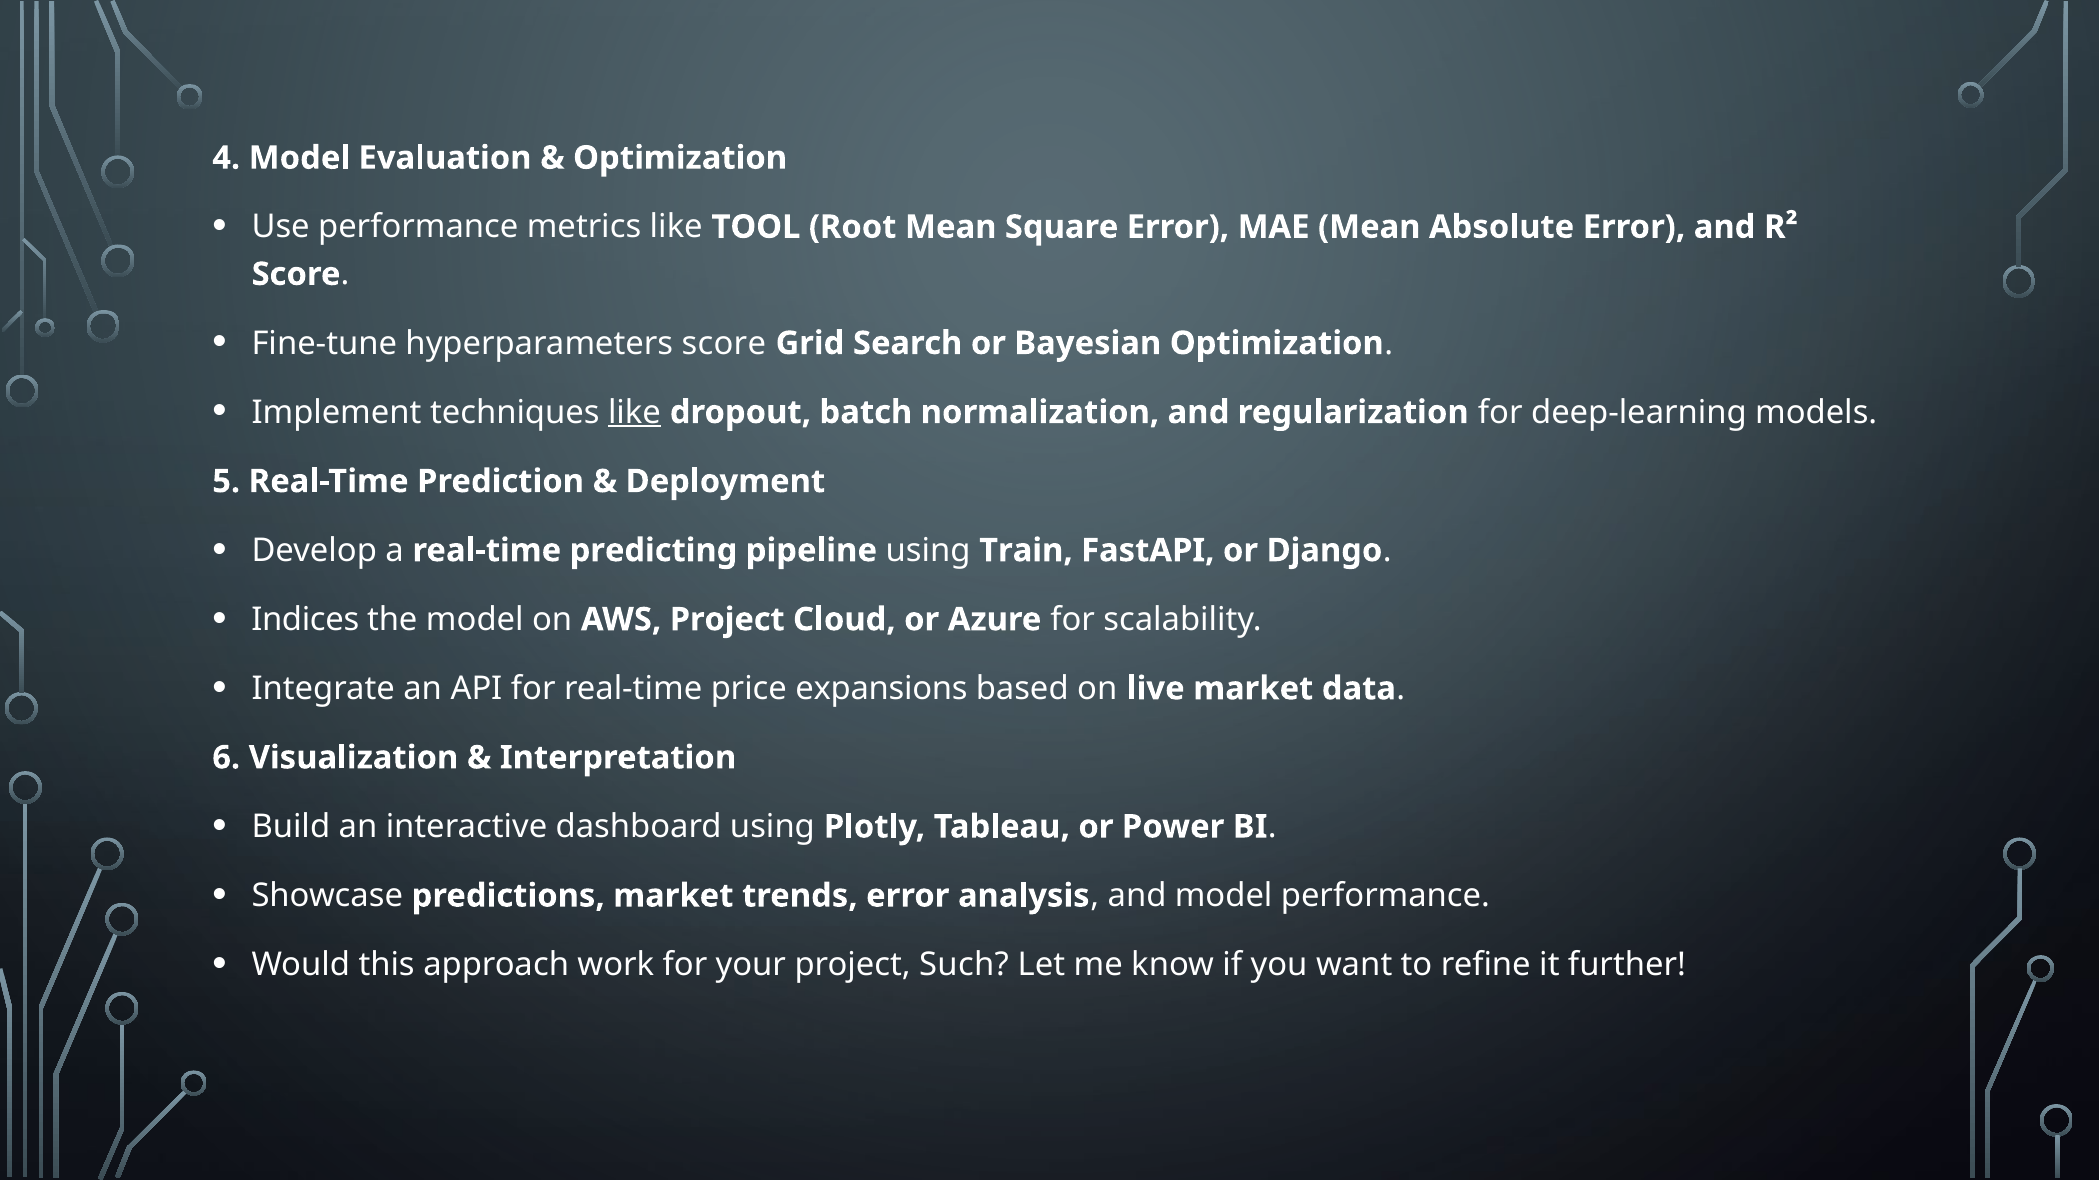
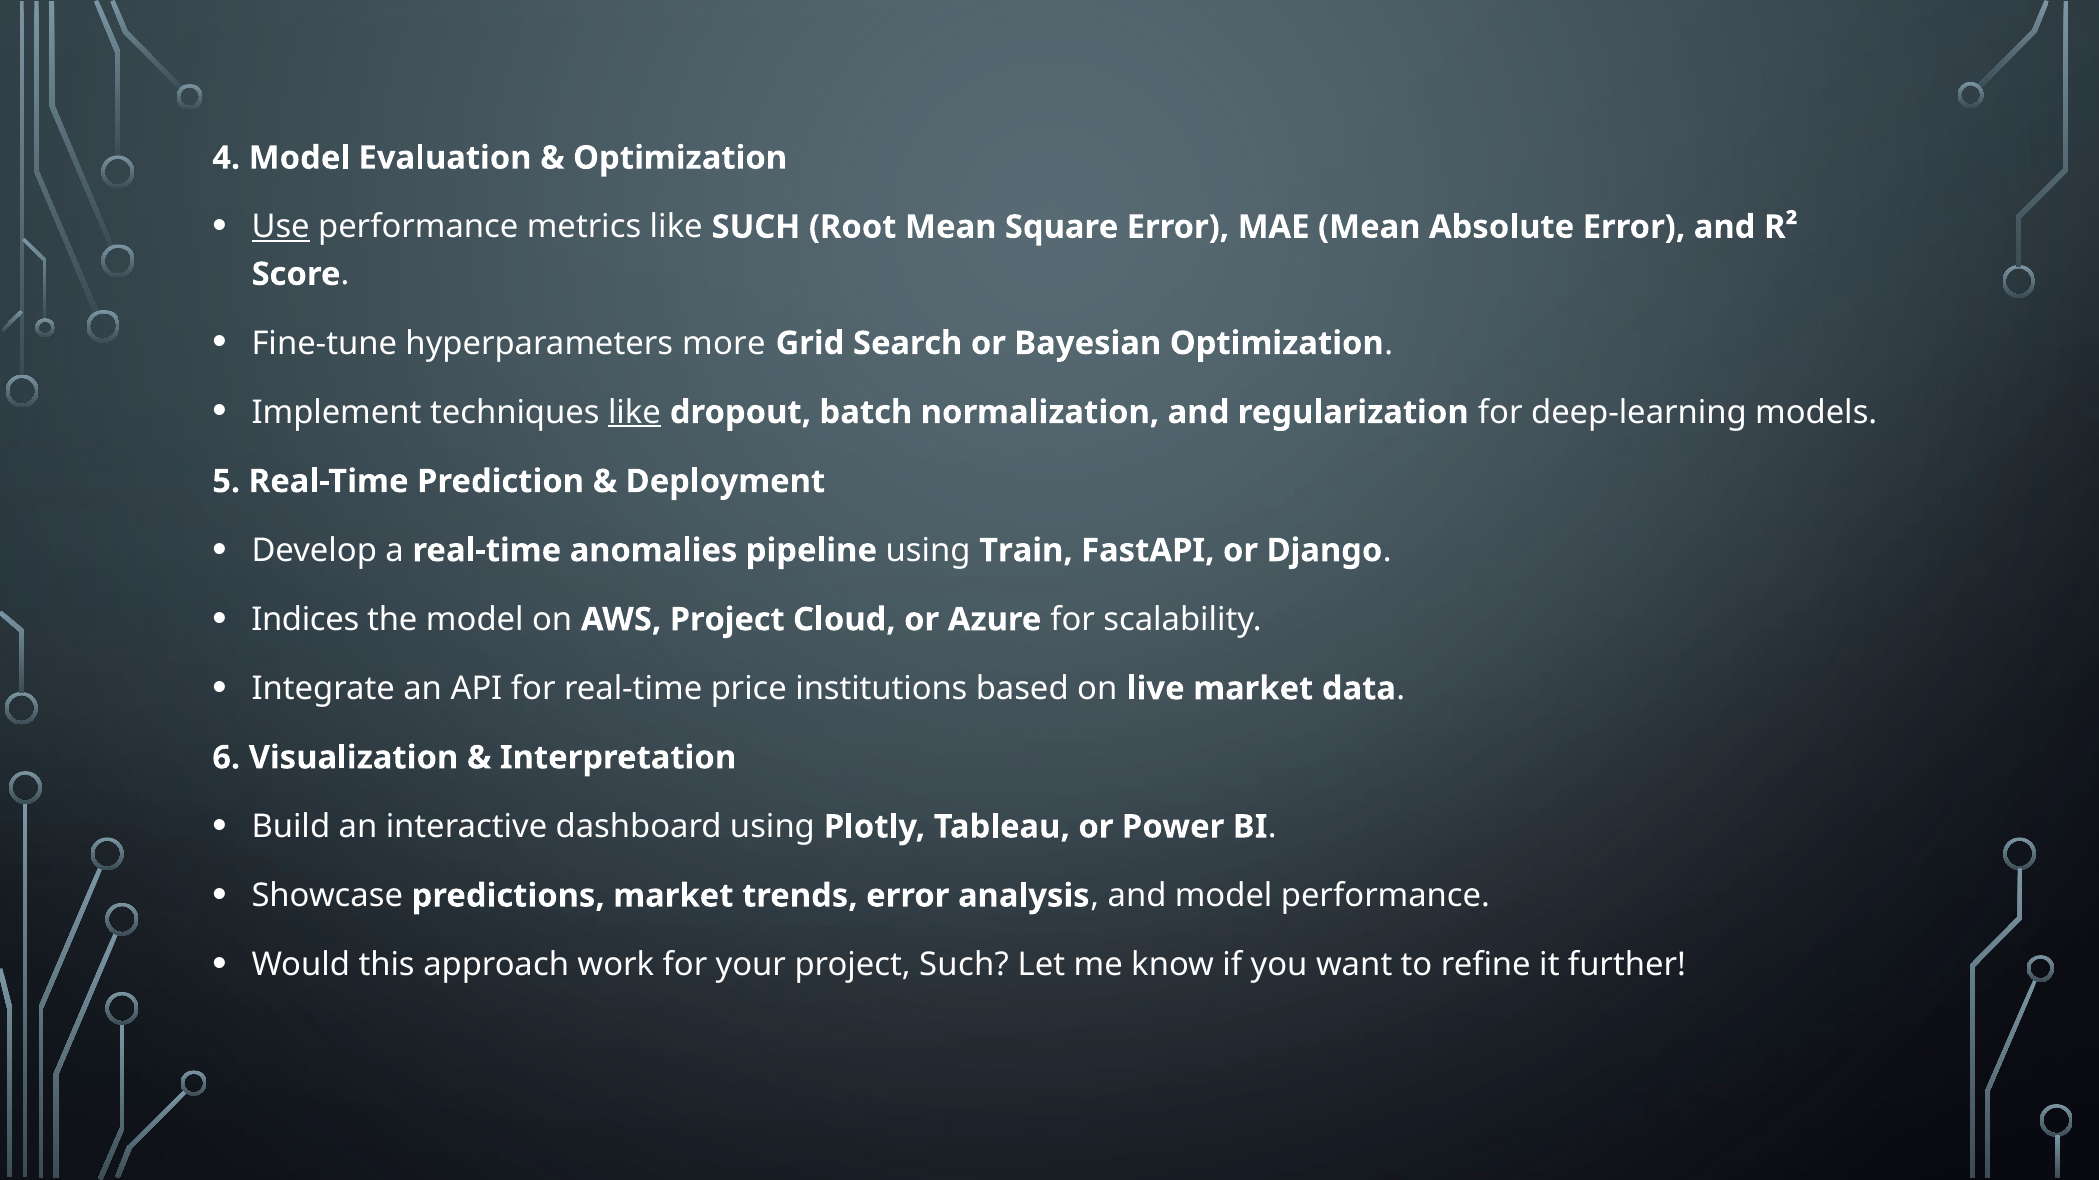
Use underline: none -> present (281, 227)
like TOOL: TOOL -> SUCH (756, 227)
hyperparameters score: score -> more (724, 343)
predicting: predicting -> anomalies (654, 551)
expansions: expansions -> institutions (881, 689)
